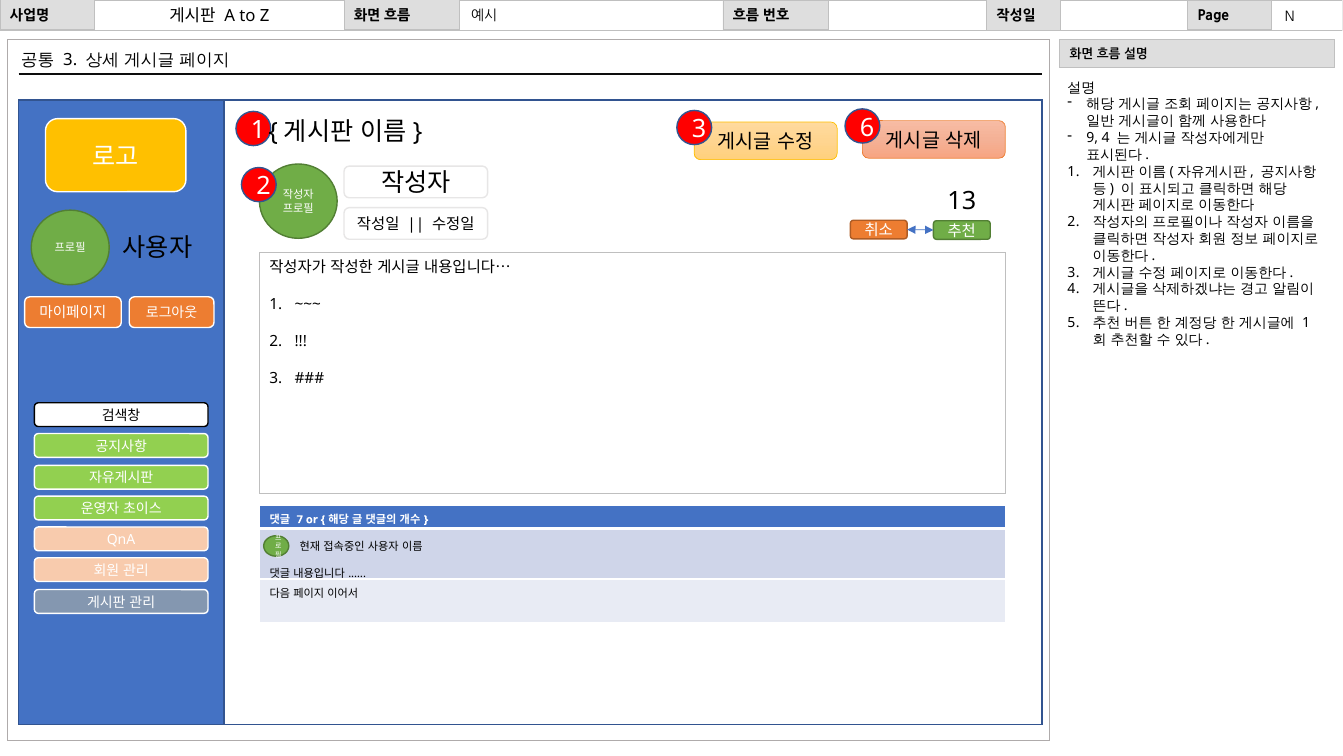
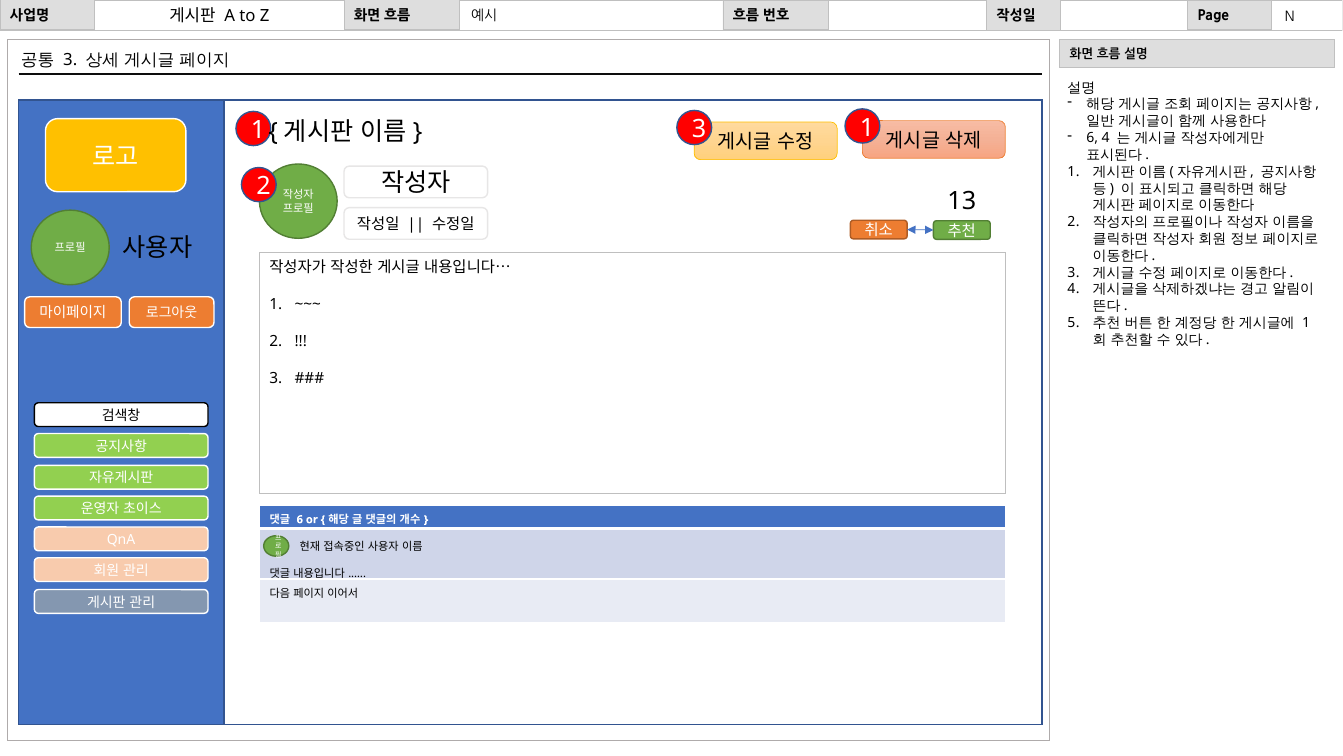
3 6: 6 -> 1 (867, 128)
9: 9 -> 6 (1092, 138)
7: 7 -> 6 (300, 519)
